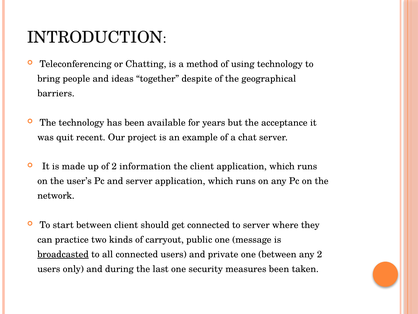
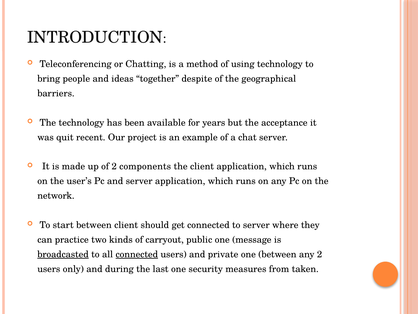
information: information -> components (145, 166)
connected underline: none -> present (137, 254)
measures been: been -> from (279, 269)
